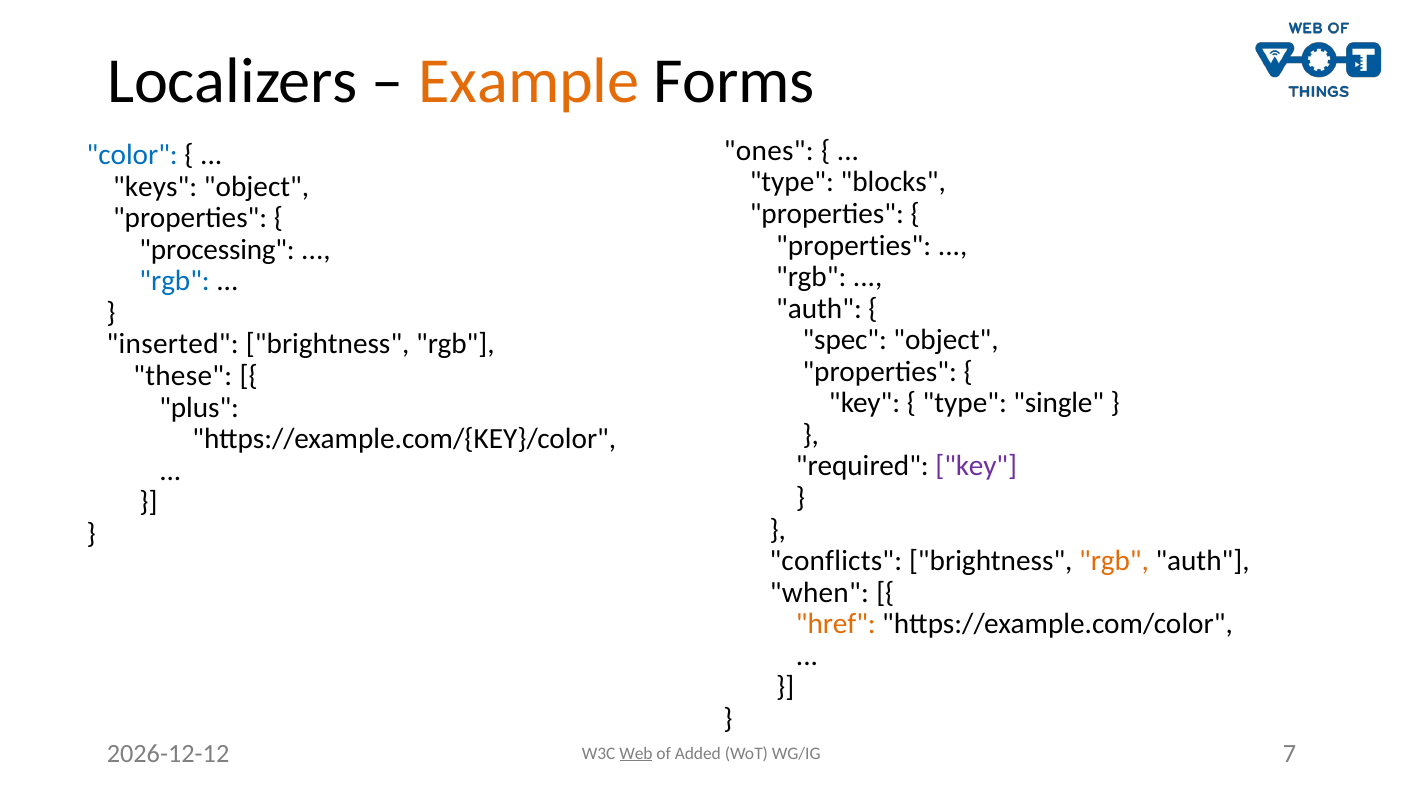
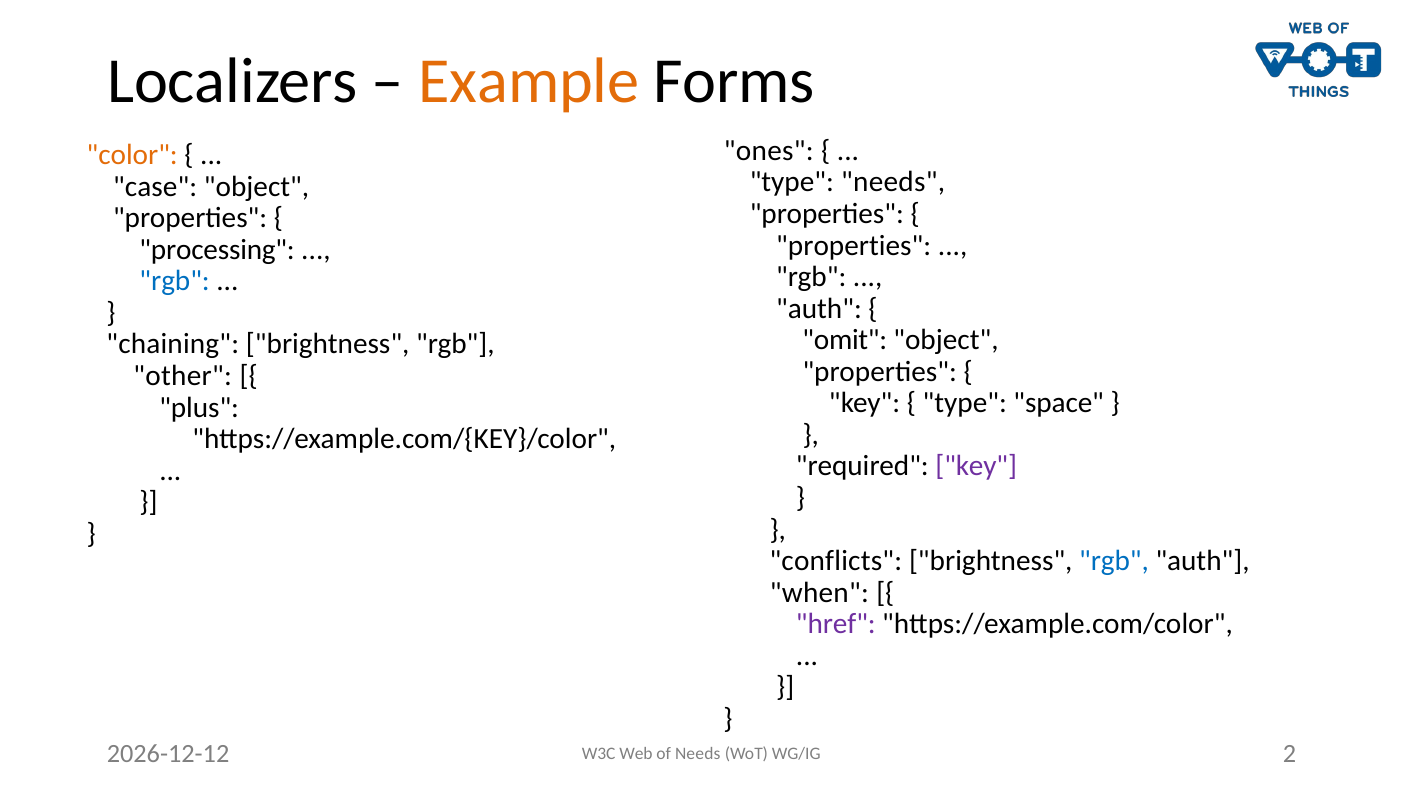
color colour: blue -> orange (132, 155)
type blocks: blocks -> needs (893, 182)
keys: keys -> case (155, 187)
spec: spec -> omit (845, 340)
inserted: inserted -> chaining (173, 344)
these: these -> other (183, 376)
single: single -> space (1059, 403)
rgb colour: orange -> blue (1114, 561)
href colour: orange -> purple (836, 624)
Web underline: present -> none (636, 753)
of Added: Added -> Needs (698, 753)
7: 7 -> 2 (1289, 754)
